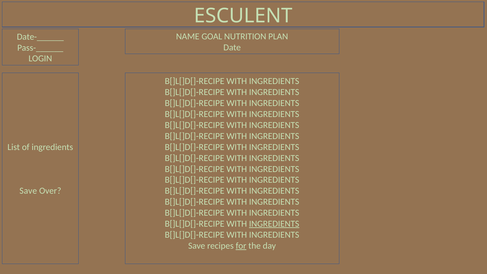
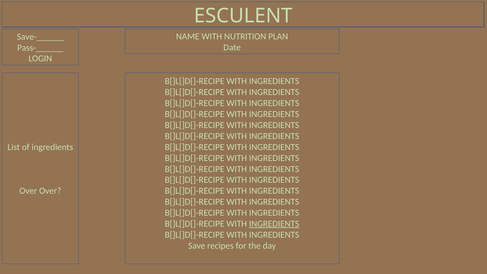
NAME GOAL: GOAL -> WITH (212, 37)
Date-______: Date-______ -> Save-______ (40, 37)
Save: Save -> Over (28, 191)
for underline: present -> none (241, 246)
